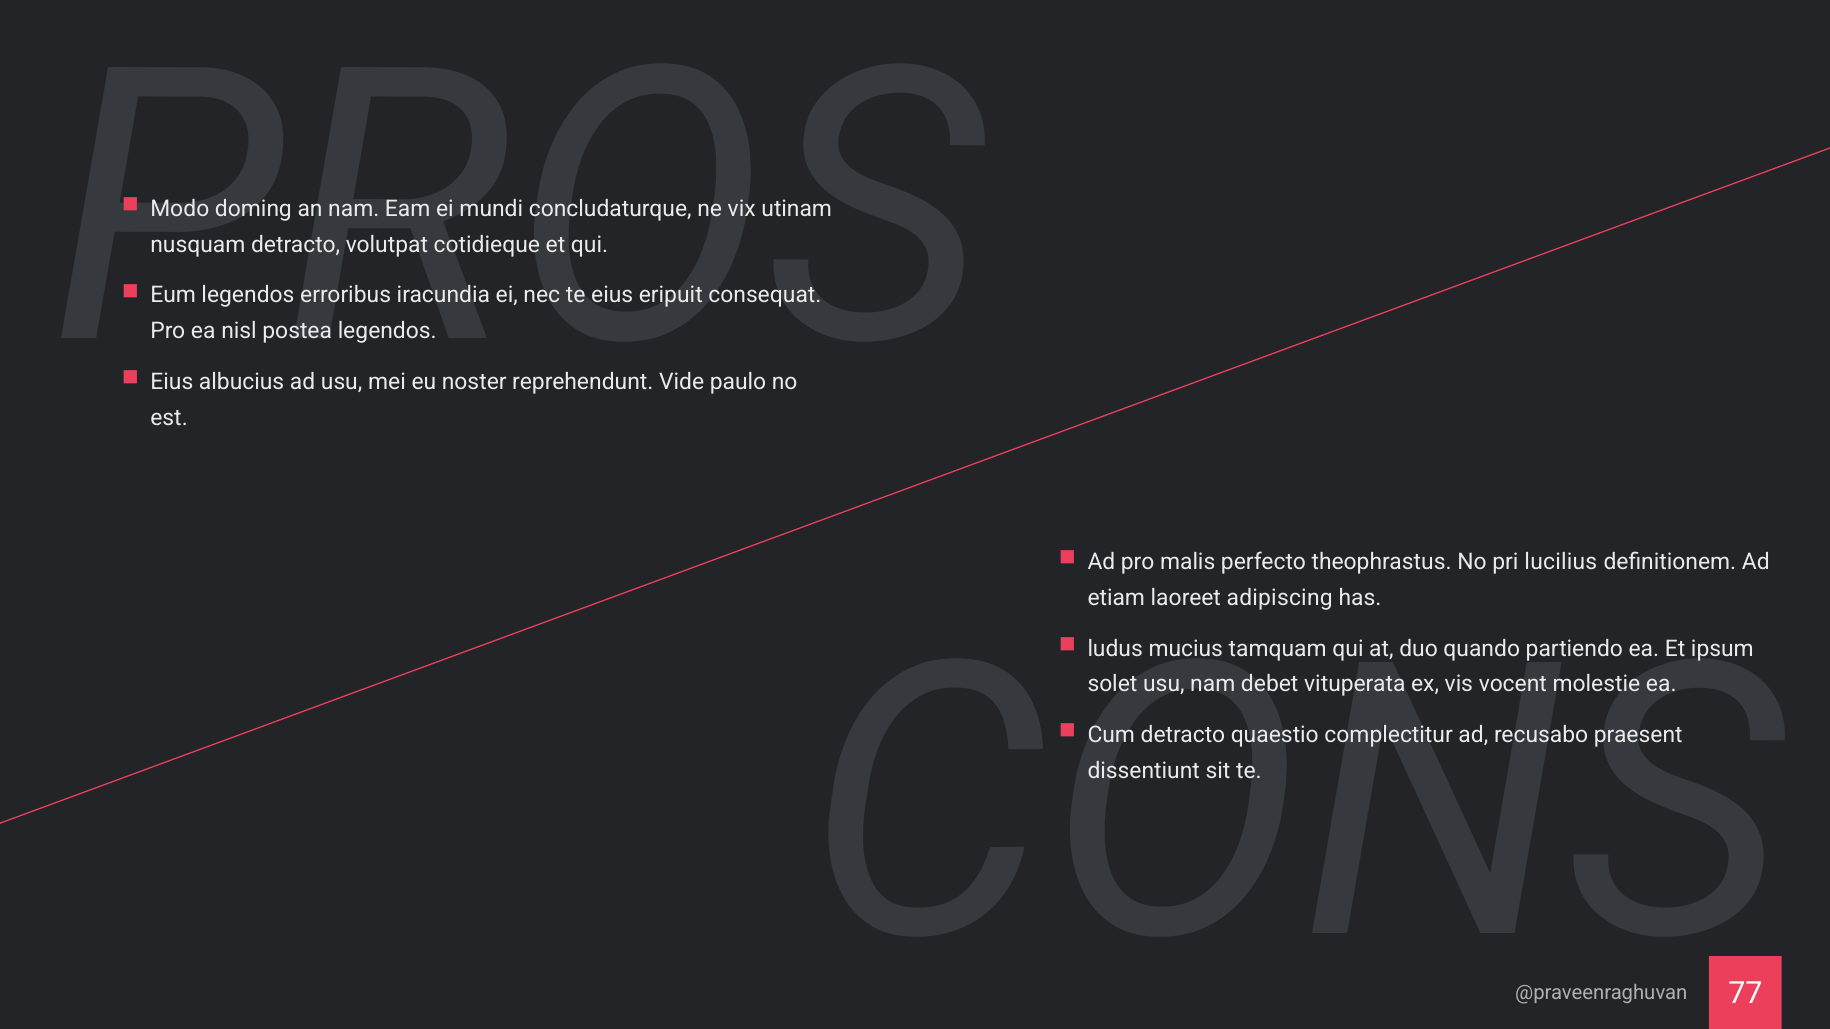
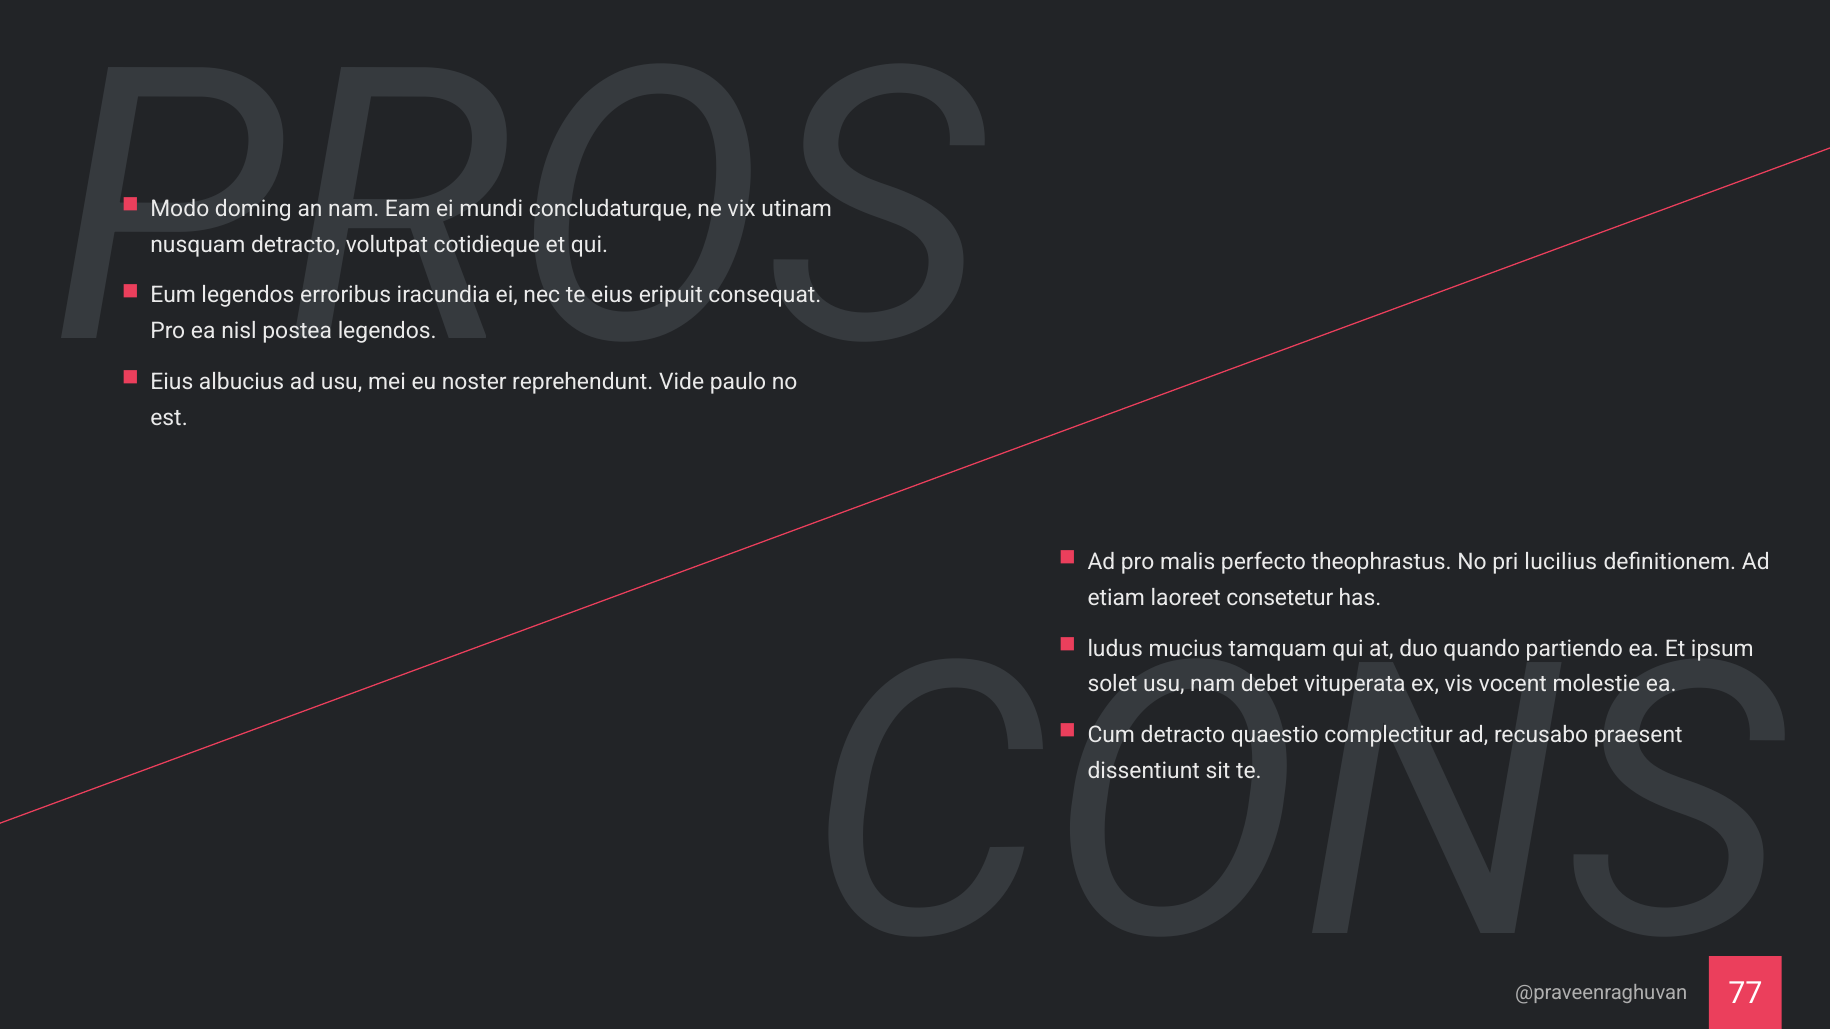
adipiscing: adipiscing -> consetetur (1280, 598)
